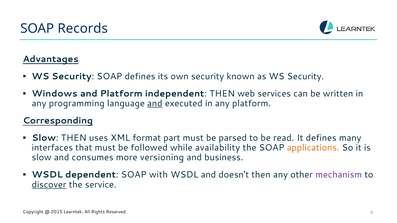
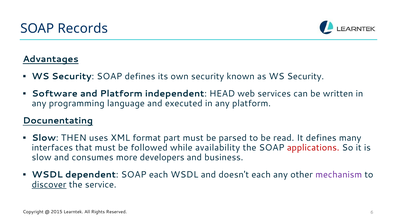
Windows: Windows -> Software (55, 94)
independent THEN: THEN -> HEAD (222, 94)
and underline: present -> none (155, 103)
Corresponding: Corresponding -> Docunentating (58, 121)
applications colour: orange -> red (313, 148)
versioning: versioning -> developers (162, 158)
SOAP with: with -> each (159, 175)
doesn't then: then -> each (261, 175)
